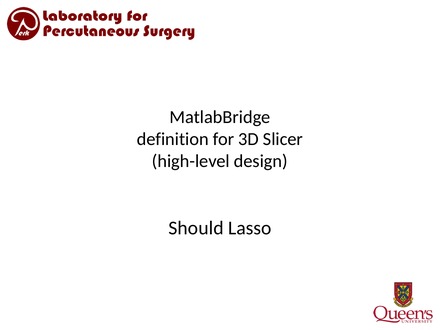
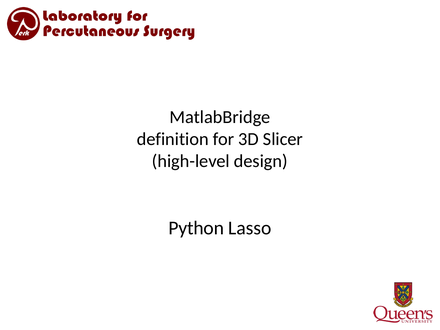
Should: Should -> Python (196, 228)
